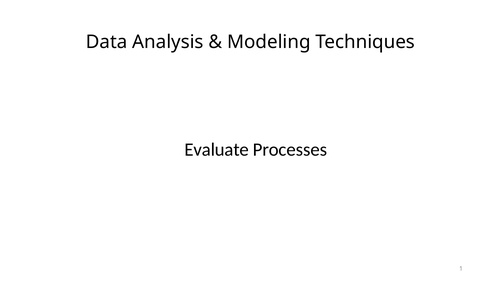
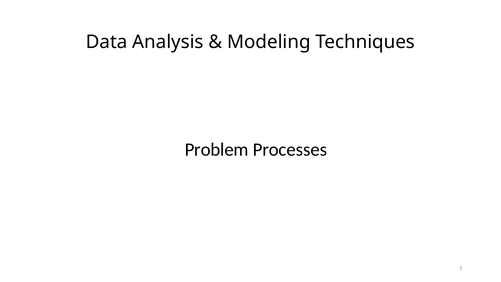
Evaluate: Evaluate -> Problem (217, 150)
